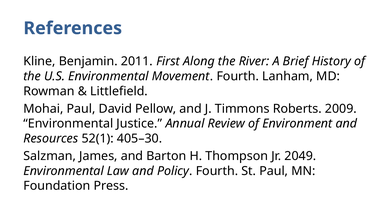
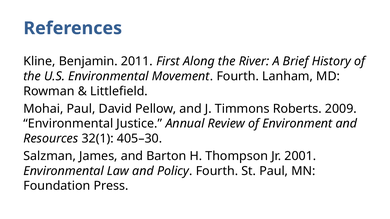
52(1: 52(1 -> 32(1 (98, 139)
2049: 2049 -> 2001 (300, 156)
